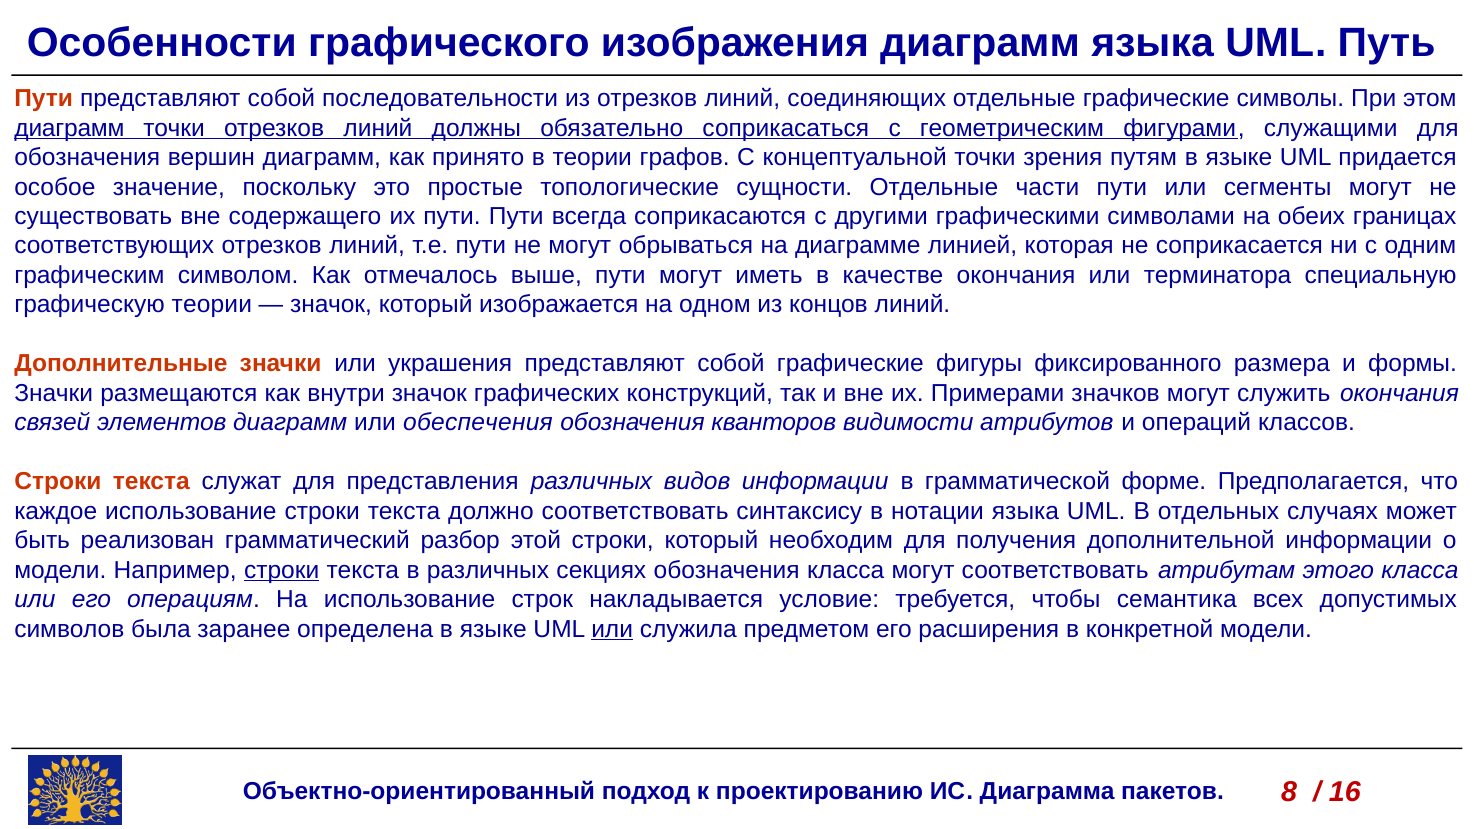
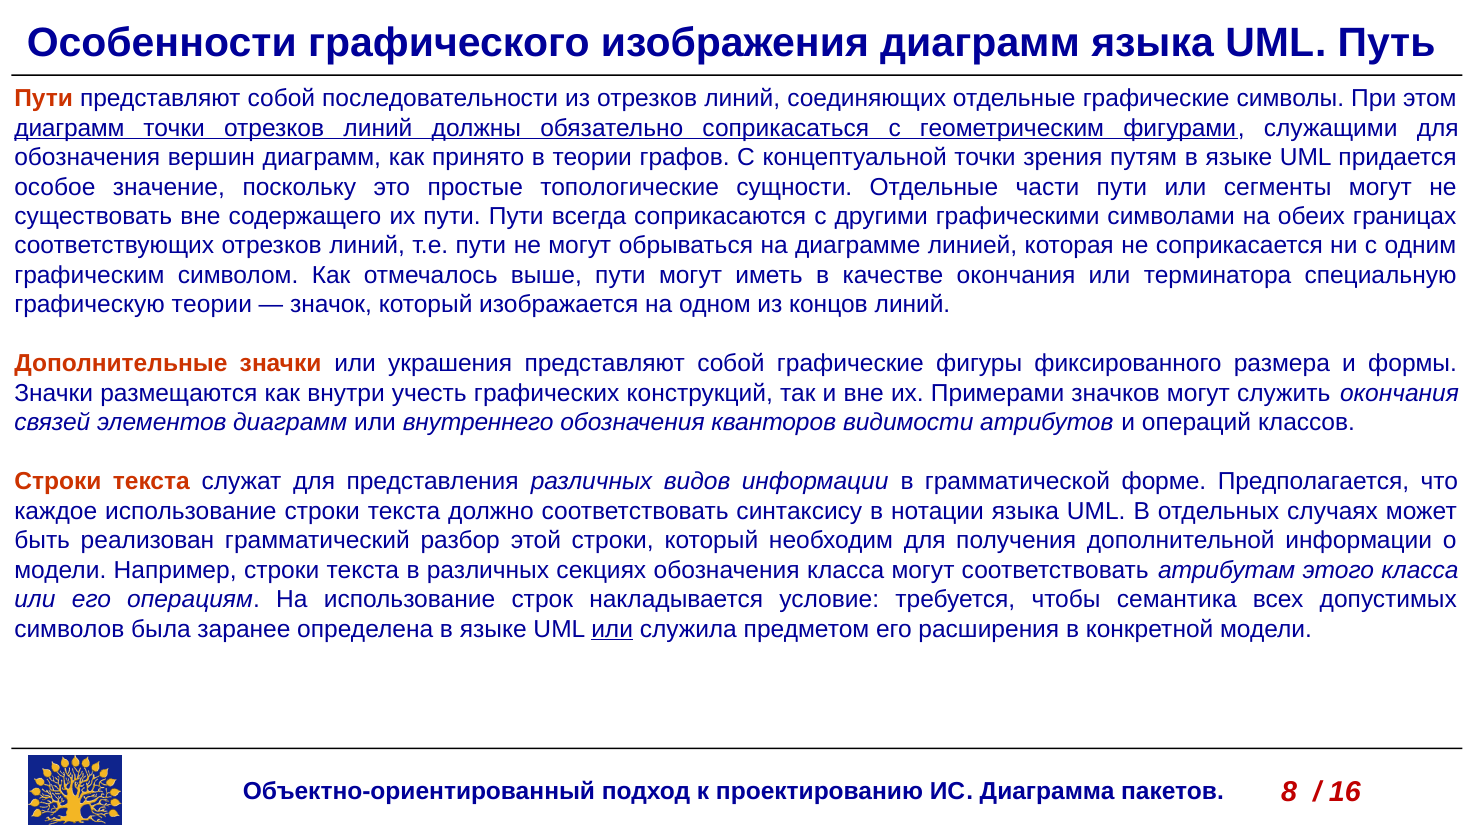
внутри значок: значок -> учесть (429, 393)
обеспечения: обеспечения -> внутреннего (478, 423)
строки underline: present -> none (282, 570)
